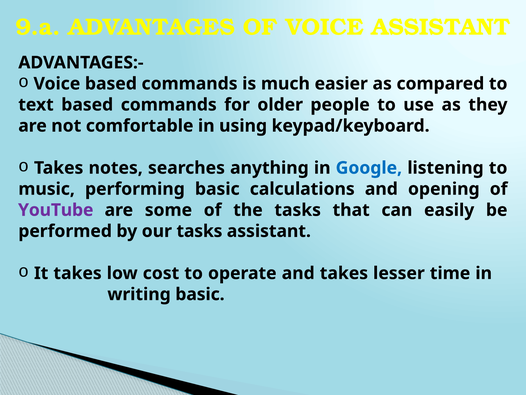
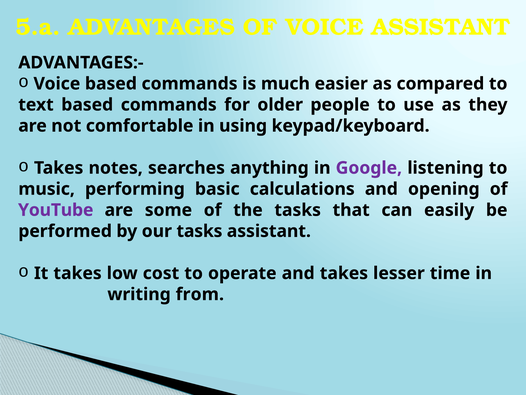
9.a: 9.a -> 5.a (38, 27)
Google colour: blue -> purple (369, 168)
writing basic: basic -> from (200, 294)
